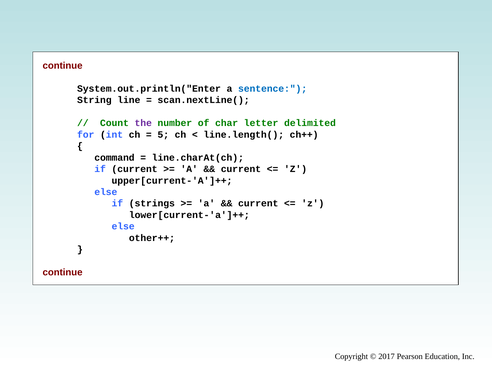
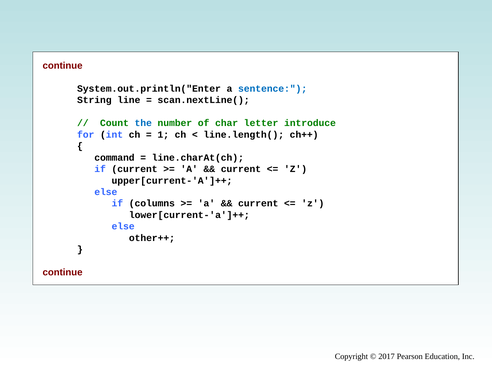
the colour: purple -> blue (143, 123)
delimited: delimited -> introduce (310, 123)
5: 5 -> 1 (163, 135)
strings: strings -> columns (152, 203)
